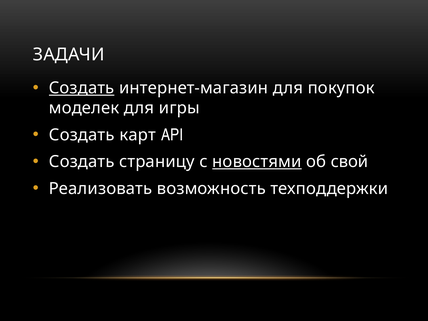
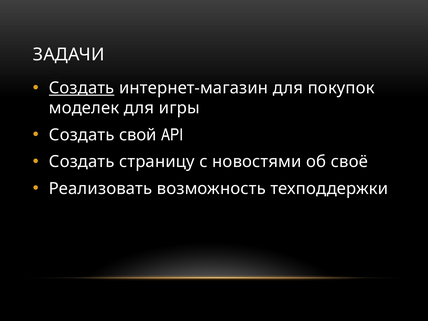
карт: карт -> свой (138, 135)
новостями underline: present -> none (257, 162)
свой: свой -> своё (349, 162)
